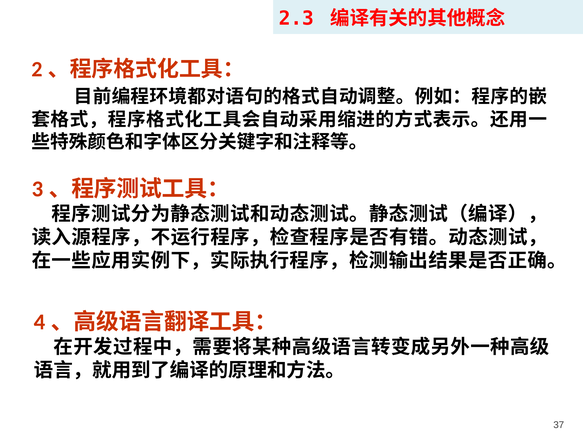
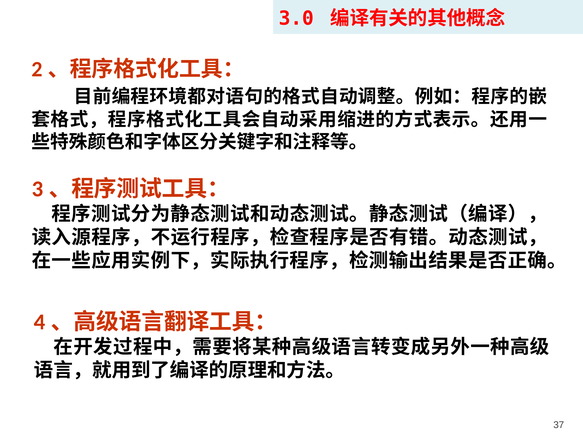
2.3: 2.3 -> 3.0 (296, 18)
